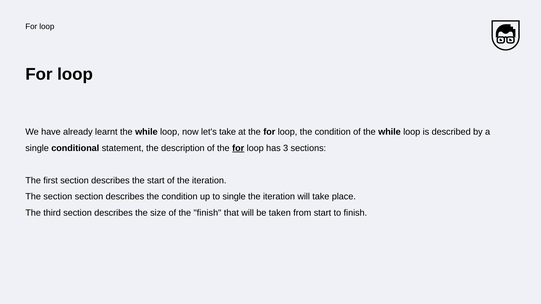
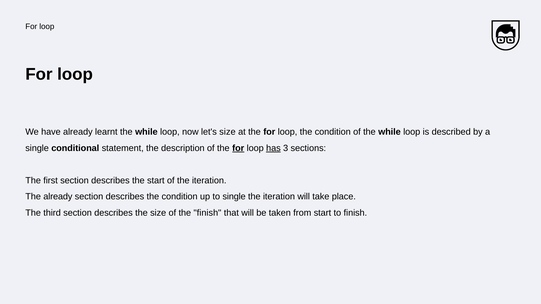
let's take: take -> size (227, 132)
has underline: none -> present (273, 148)
The section: section -> already (58, 197)
